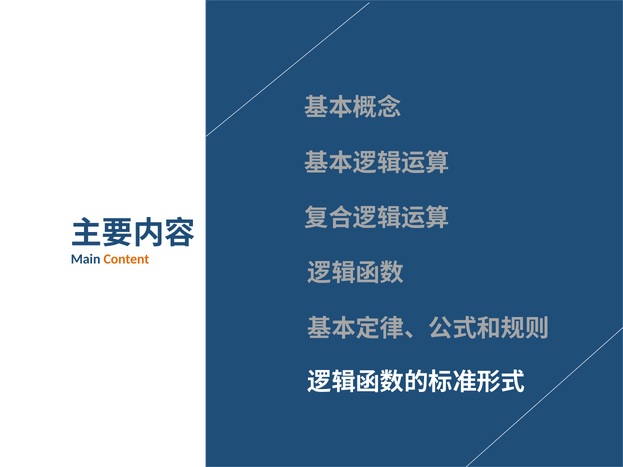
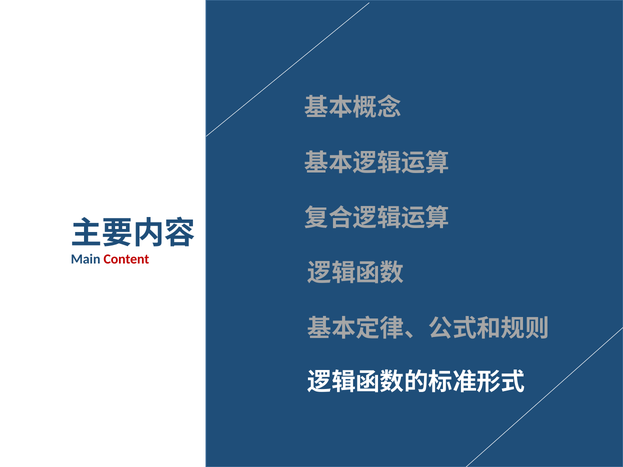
Content colour: orange -> red (126, 259)
